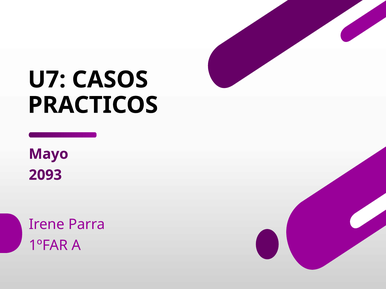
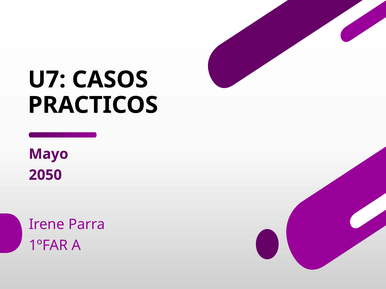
2093: 2093 -> 2050 (45, 175)
